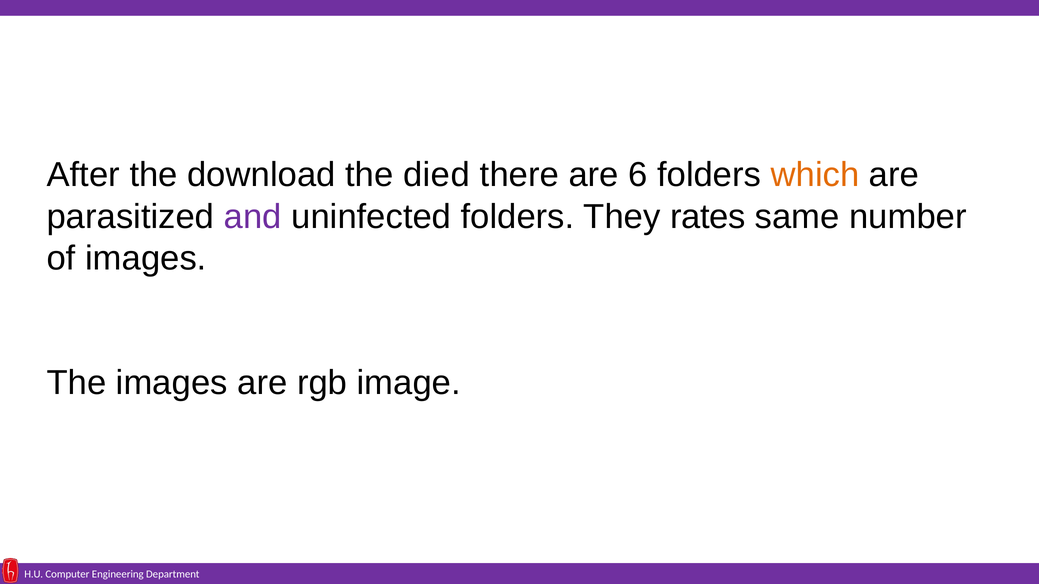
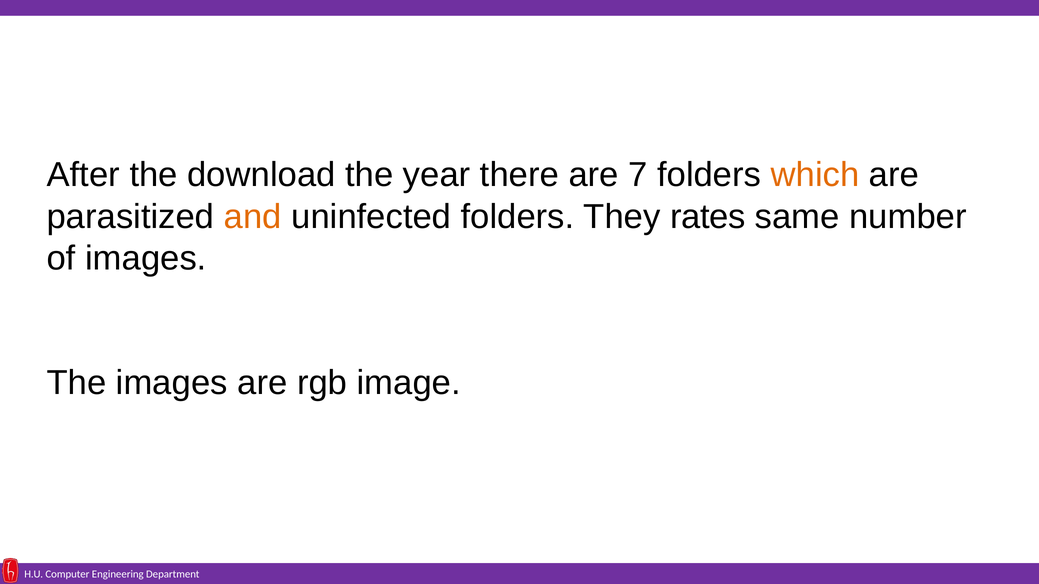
died: died -> year (437, 175)
6: 6 -> 7 (638, 175)
and colour: purple -> orange (253, 217)
